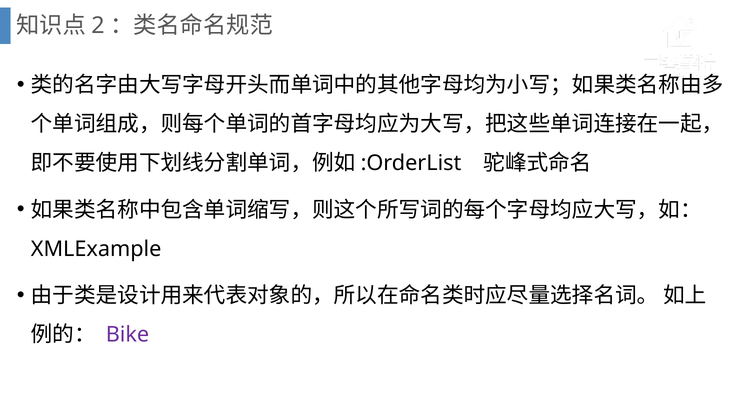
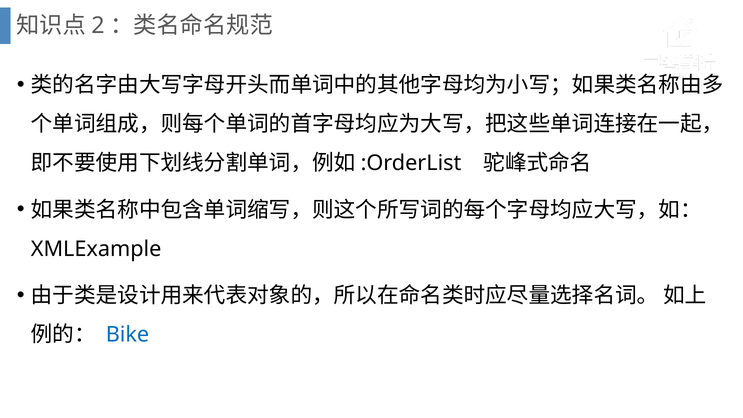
Bike colour: purple -> blue (127, 335)
